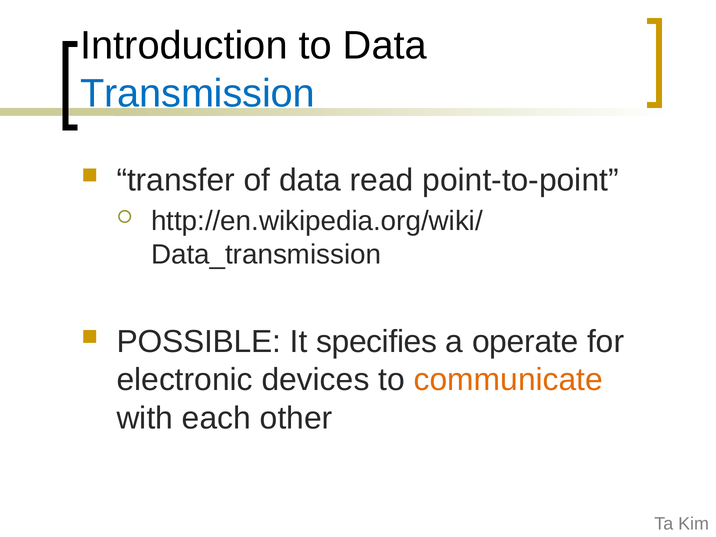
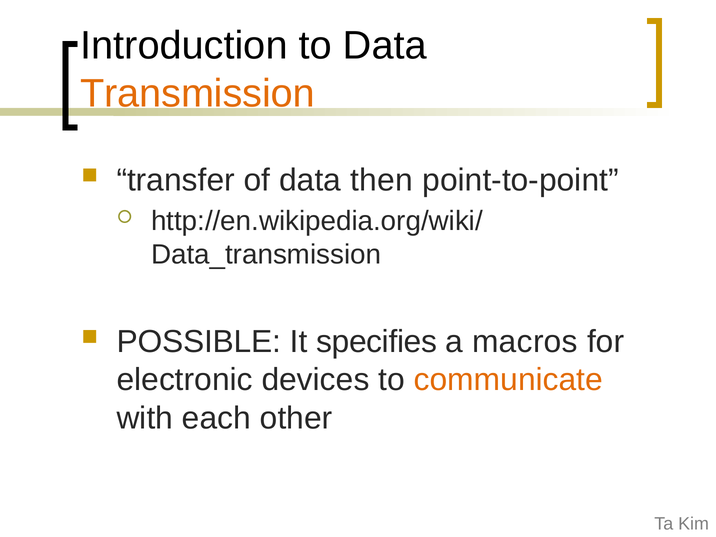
Transmission colour: blue -> orange (198, 94)
read: read -> then (382, 180)
operate: operate -> macros (525, 342)
